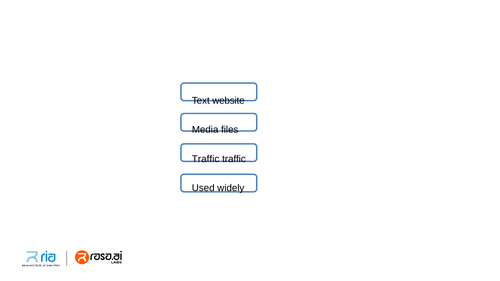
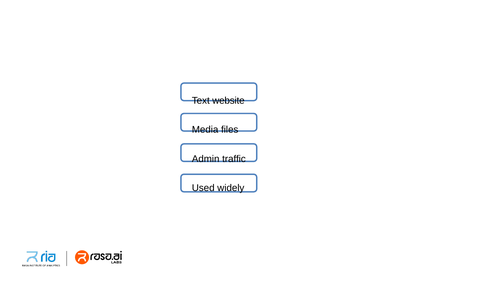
Traffic: Traffic -> Admin (206, 159)
